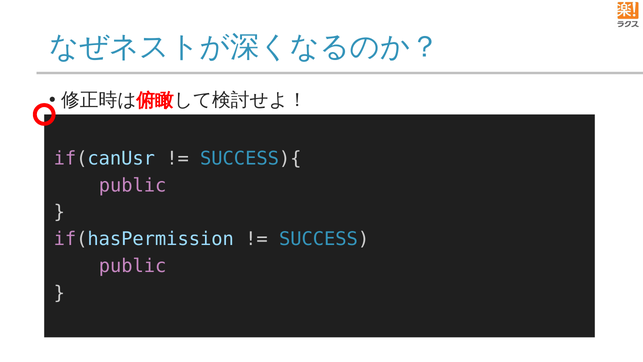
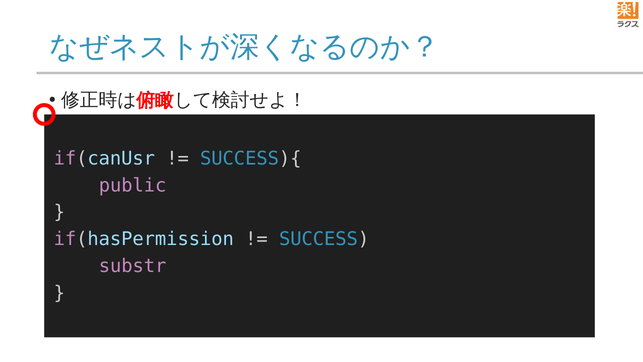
public: public -> substr (133, 266)
